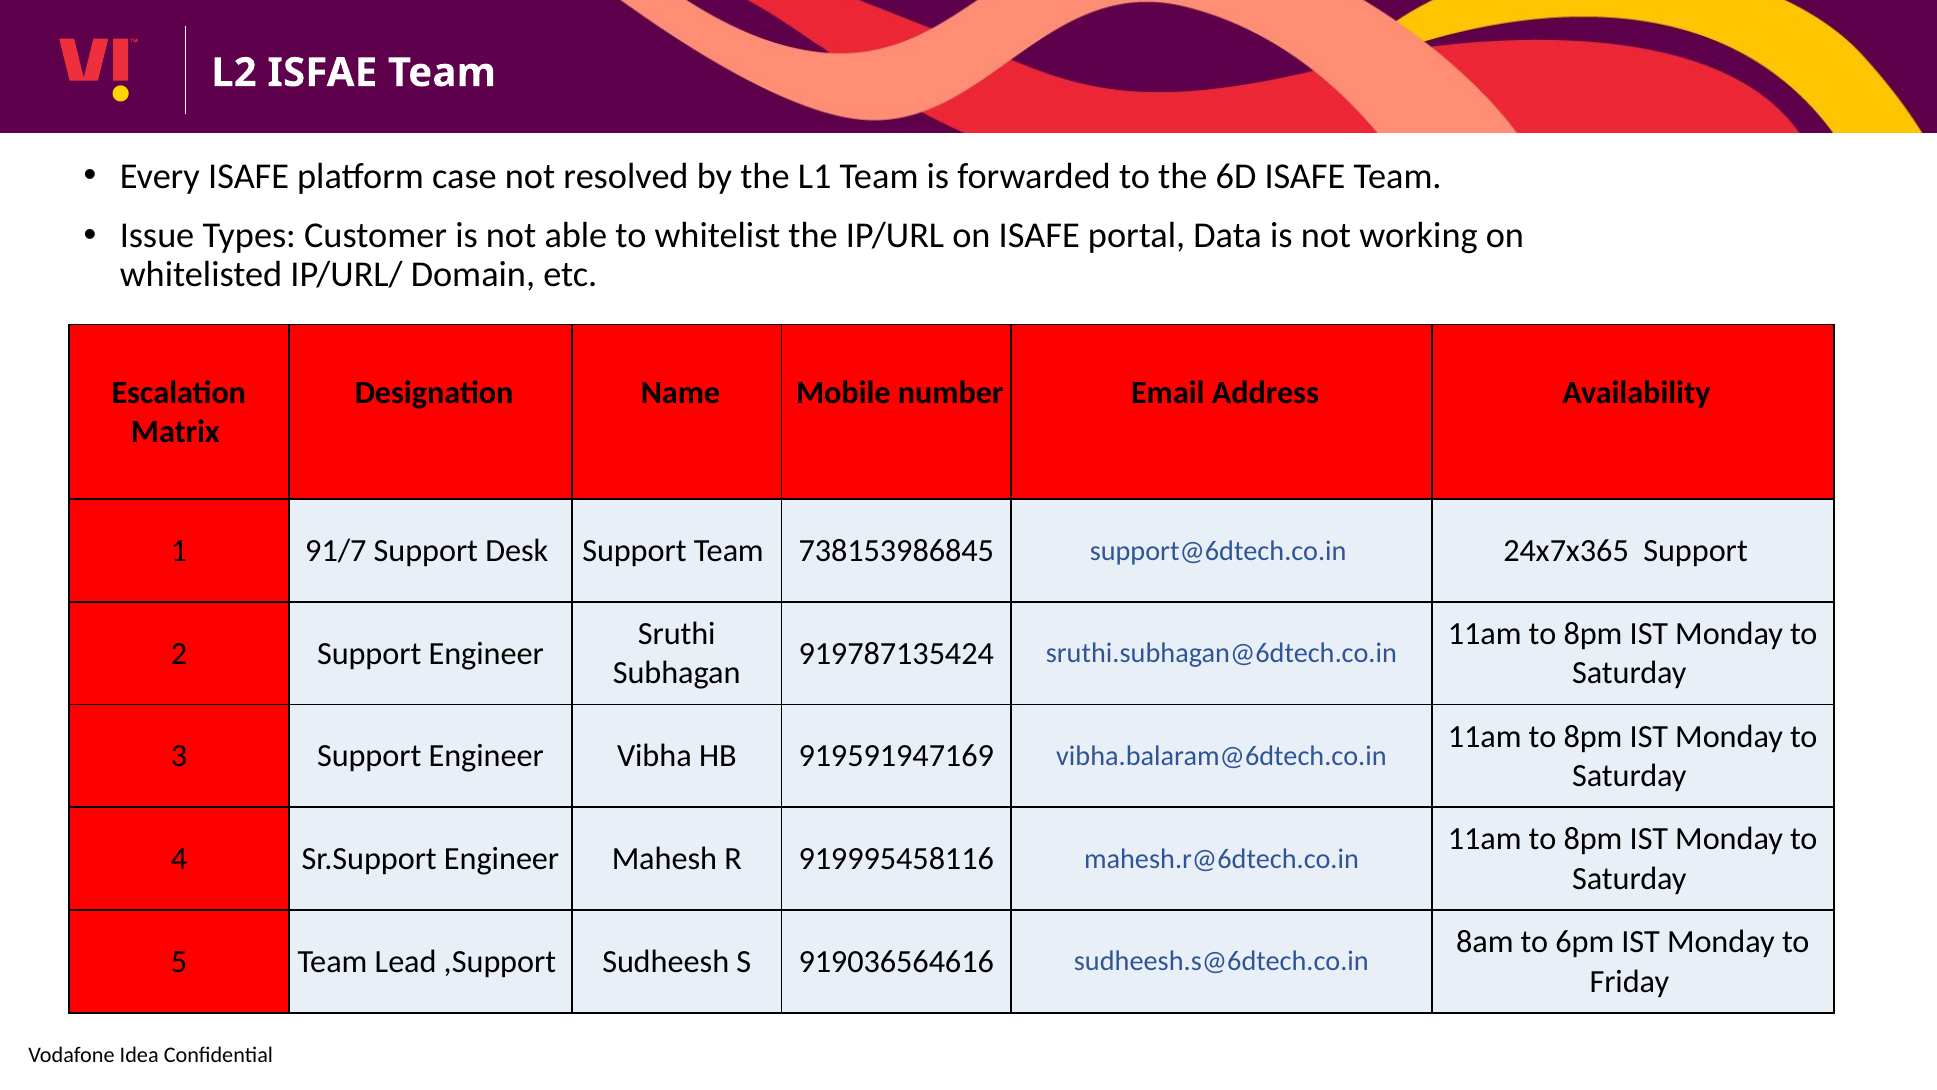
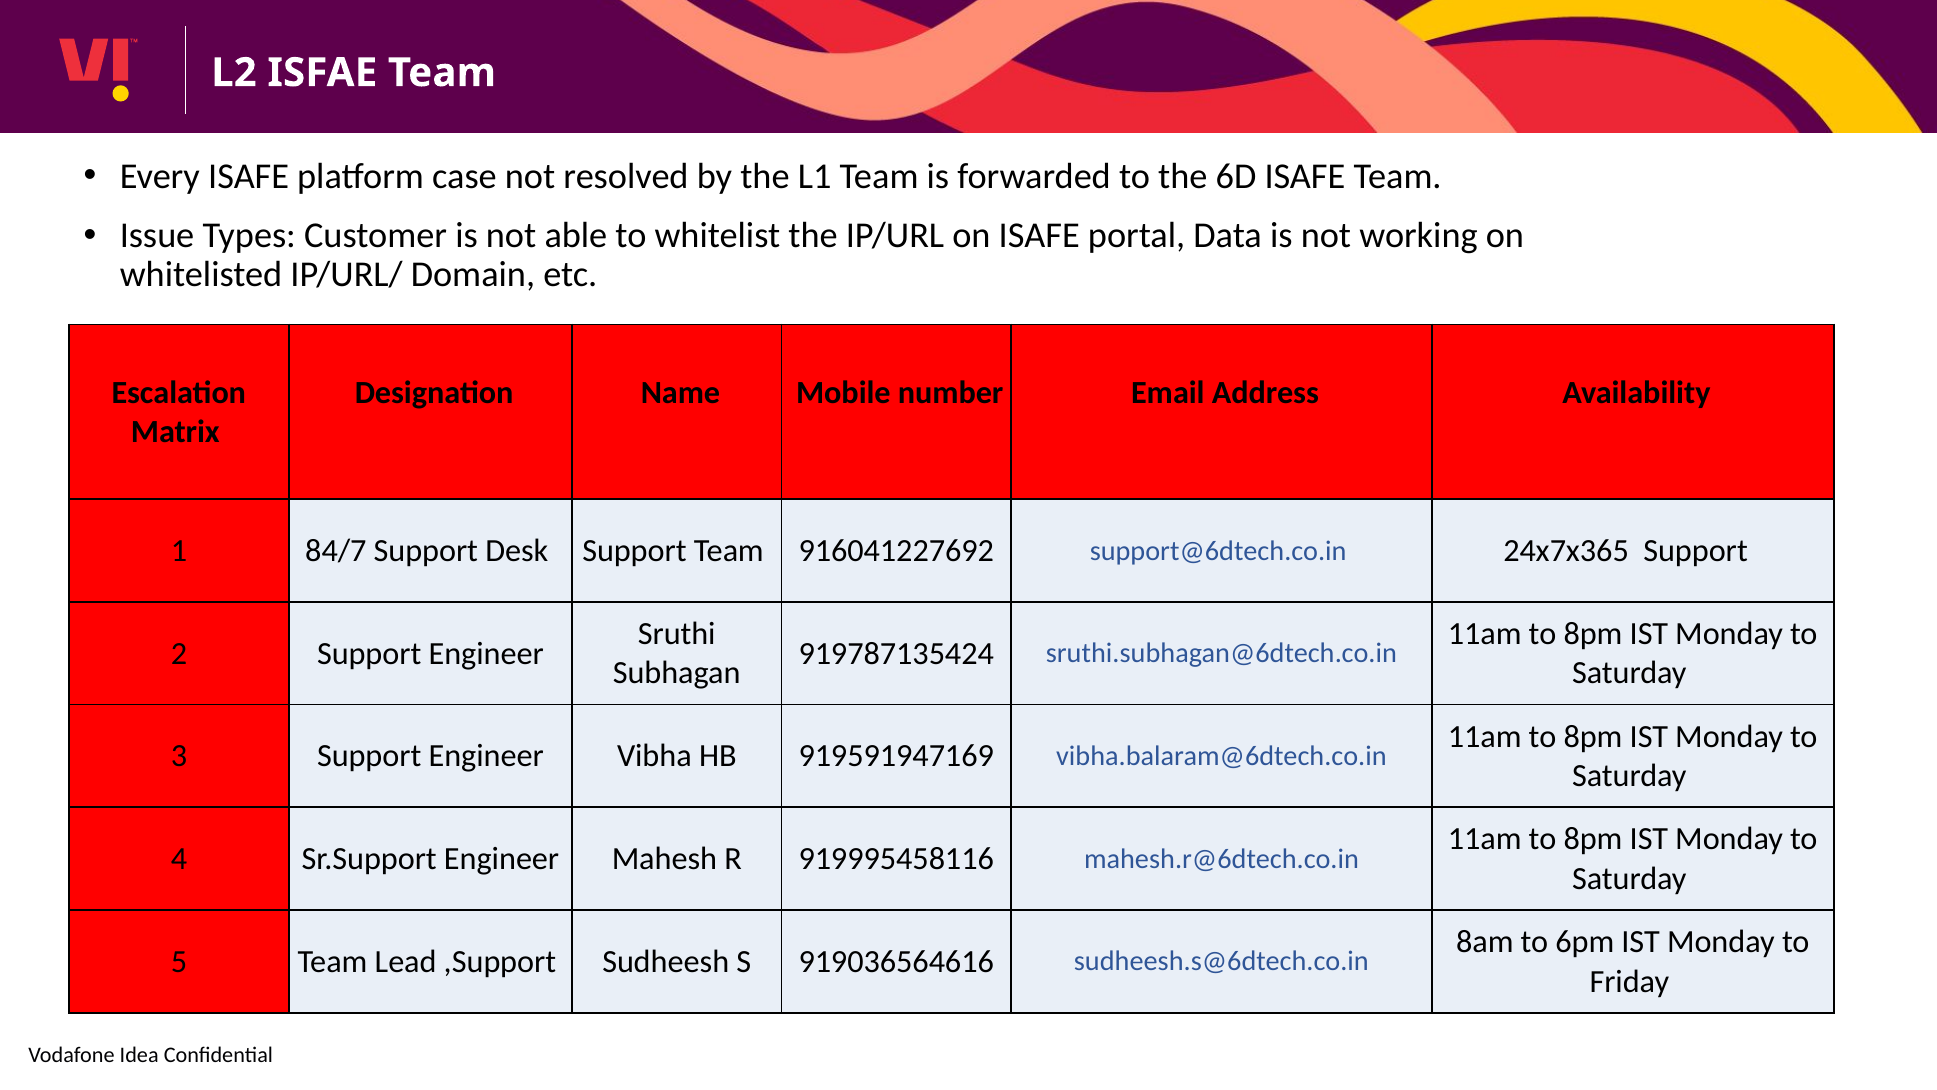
91/7: 91/7 -> 84/7 (336, 551)
738153986845: 738153986845 -> 916041227692 (896, 551)
